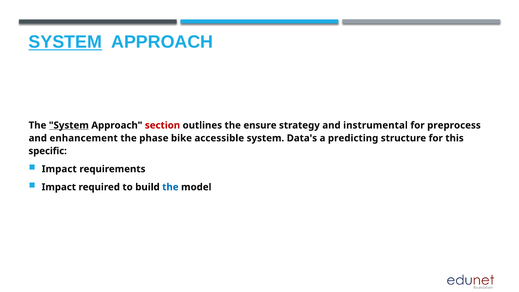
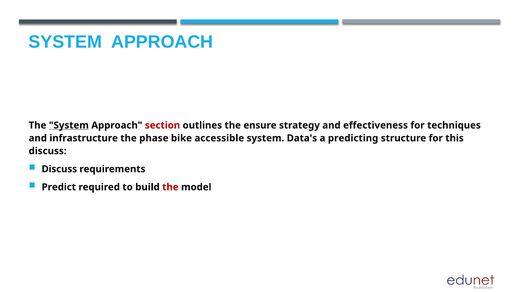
SYSTEM underline: present -> none (65, 42)
instrumental: instrumental -> effectiveness (376, 125)
preprocess: preprocess -> techniques (454, 125)
enhancement: enhancement -> infrastructure (84, 138)
specific: specific -> discuss (48, 151)
Impact: Impact -> Discuss (59, 169)
Impact: Impact -> Predict (59, 187)
the colour: blue -> red (170, 187)
